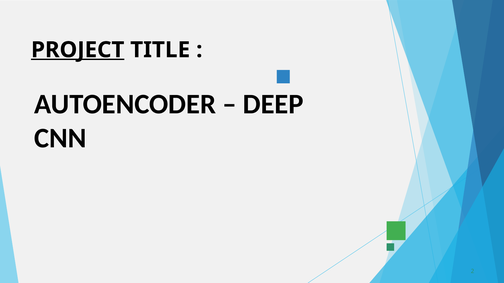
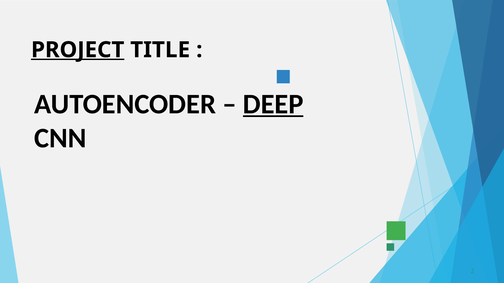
DEEP underline: none -> present (273, 104)
